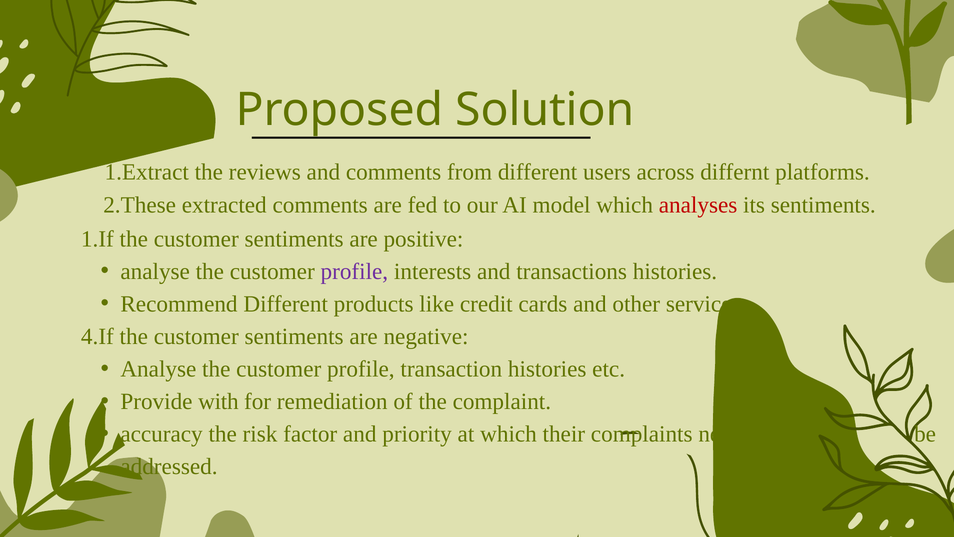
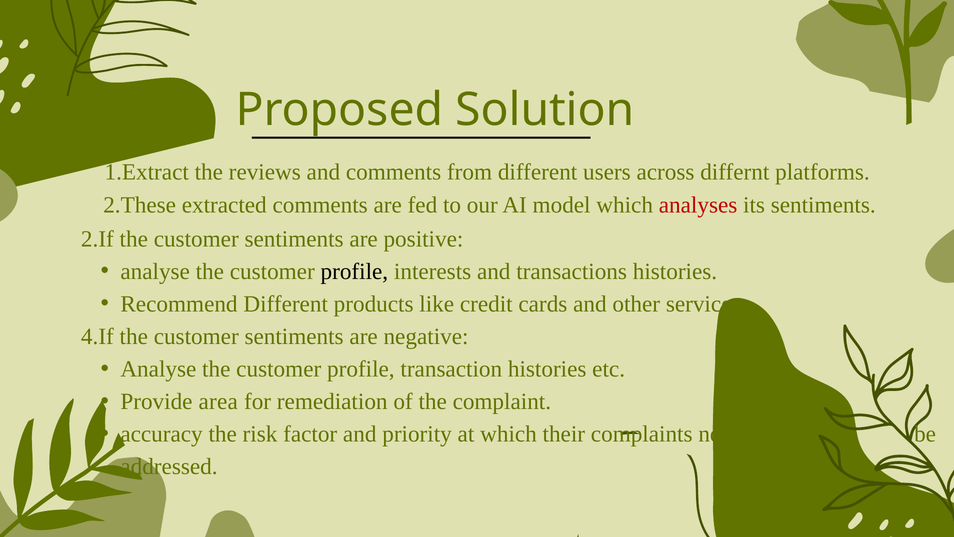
1.If: 1.If -> 2.If (97, 239)
profile colour: purple -> black (354, 271)
with: with -> area (218, 401)
